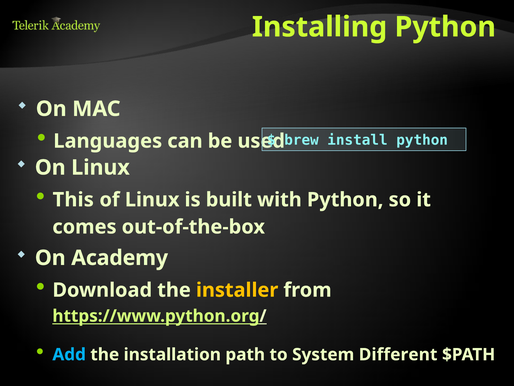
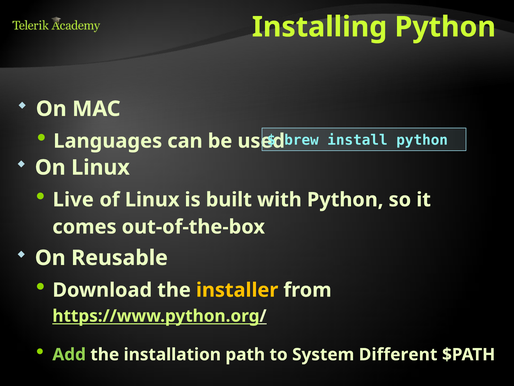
This: This -> Live (73, 199)
Academy: Academy -> Reusable (120, 258)
Add colour: light blue -> light green (69, 354)
